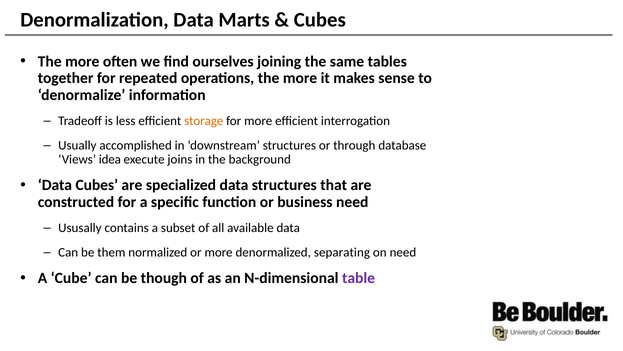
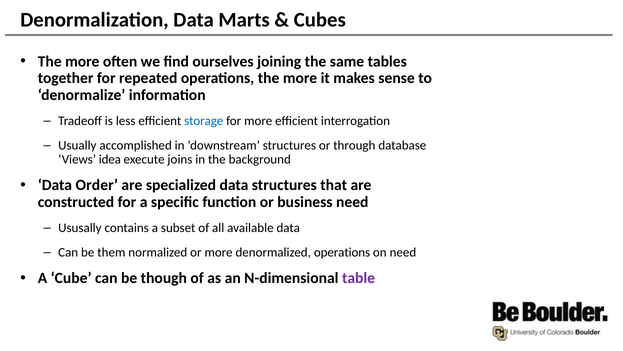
storage colour: orange -> blue (204, 121)
Data Cubes: Cubes -> Order (97, 185)
denormalized separating: separating -> operations (342, 252)
